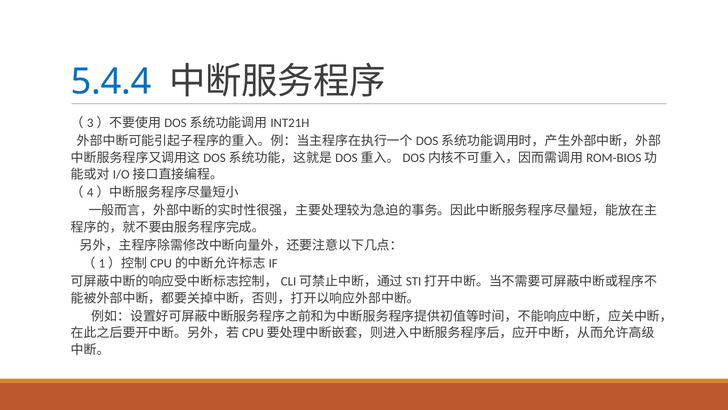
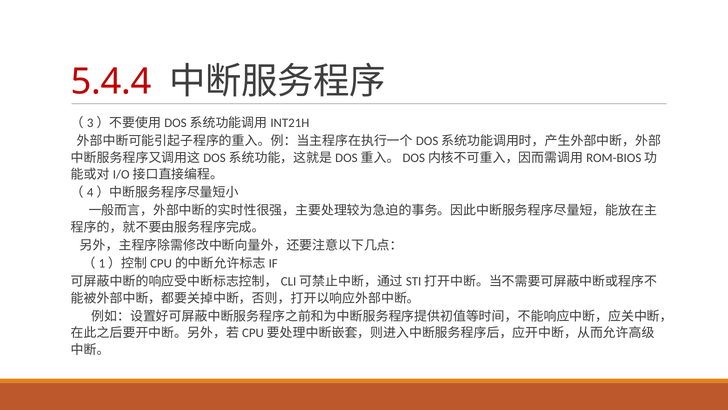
5.4.4 colour: blue -> red (111, 82)
